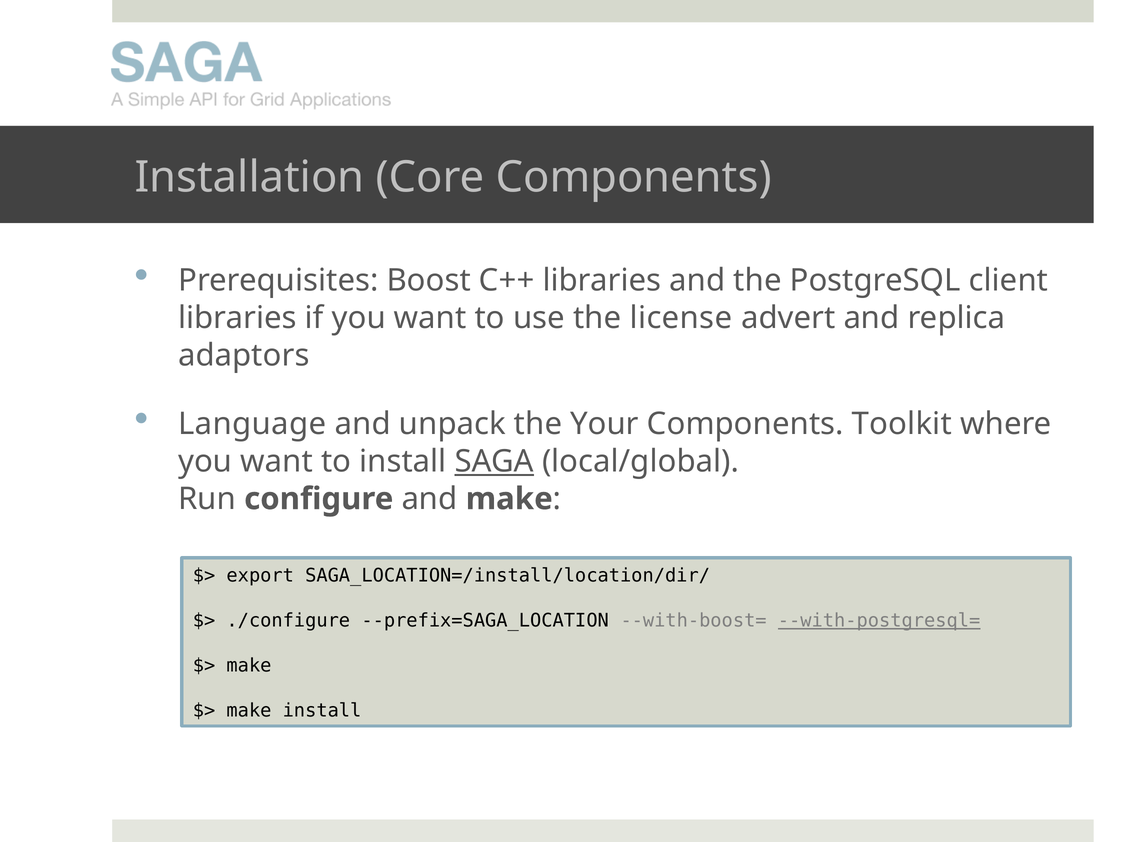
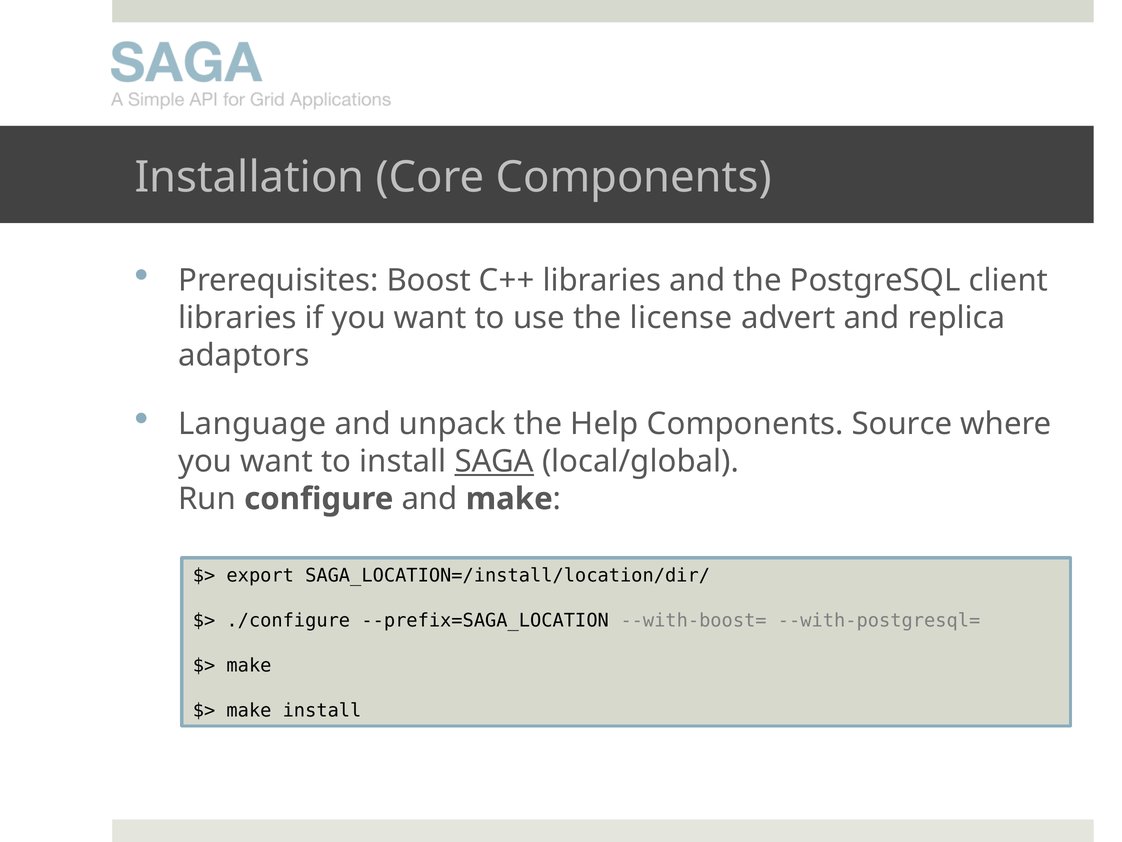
Your: Your -> Help (604, 424)
Toolkit: Toolkit -> Source (902, 424)
--with-postgresql= underline: present -> none (879, 620)
